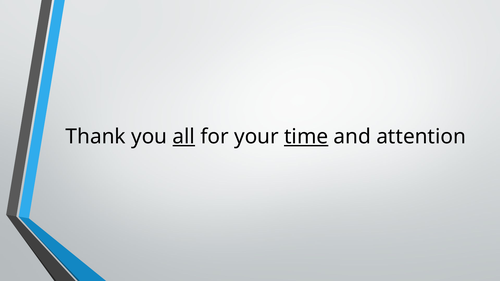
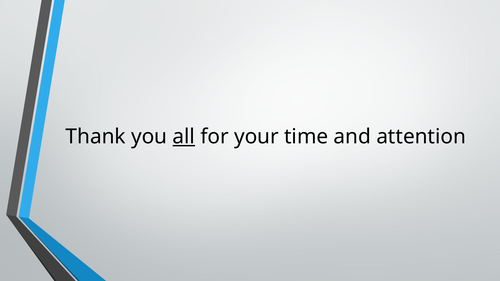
time underline: present -> none (306, 137)
